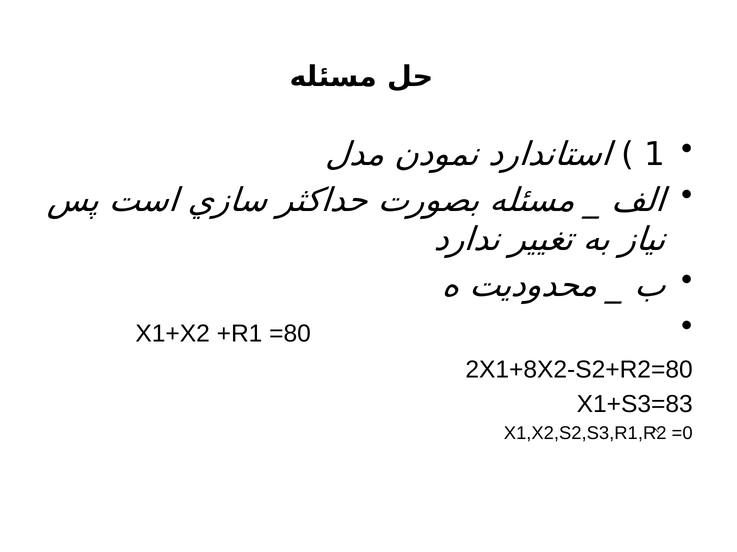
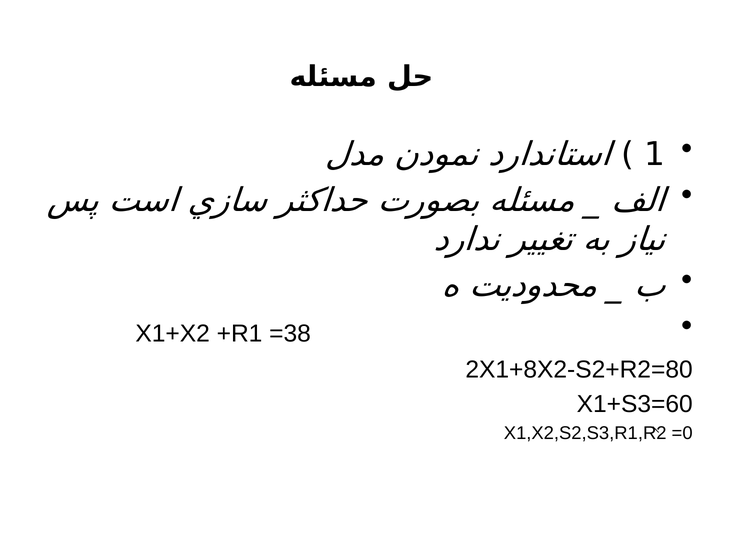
=80: =80 -> =38 (290, 334)
X1+S3=83: X1+S3=83 -> X1+S3=60 (635, 405)
